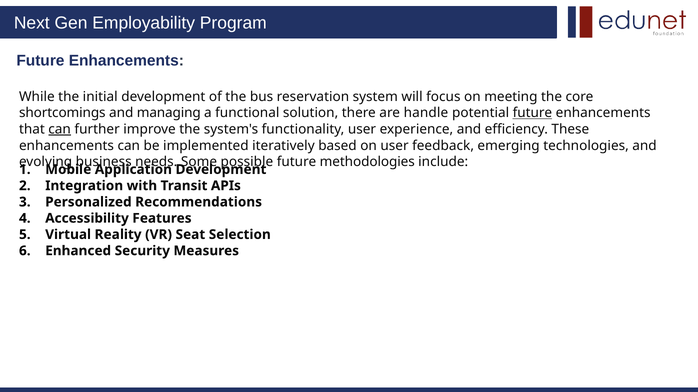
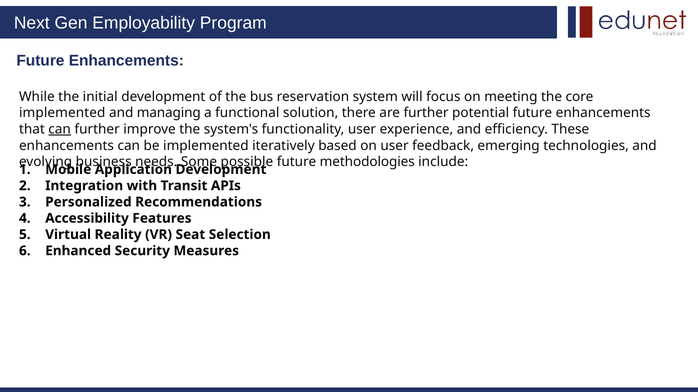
shortcomings: shortcomings -> implemented (62, 113)
are handle: handle -> further (426, 113)
future underline: present -> none (532, 113)
